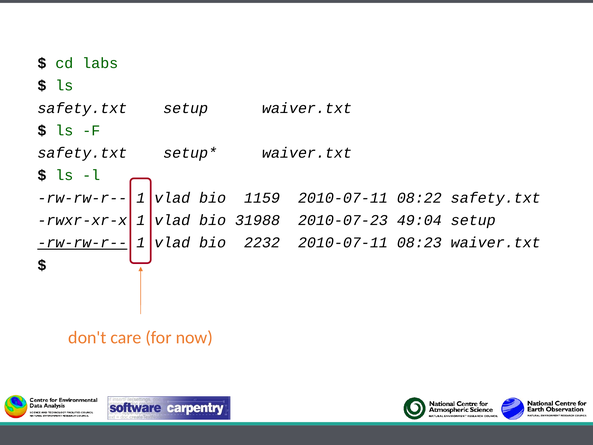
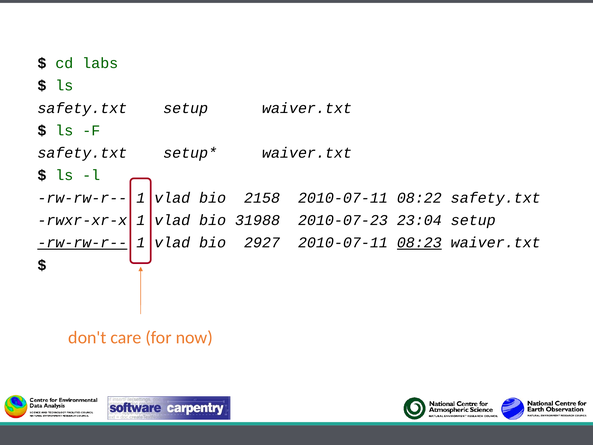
1159: 1159 -> 2158 (262, 198)
49:04: 49:04 -> 23:04 (419, 220)
2232: 2232 -> 2927 (262, 242)
08:23 underline: none -> present (419, 242)
